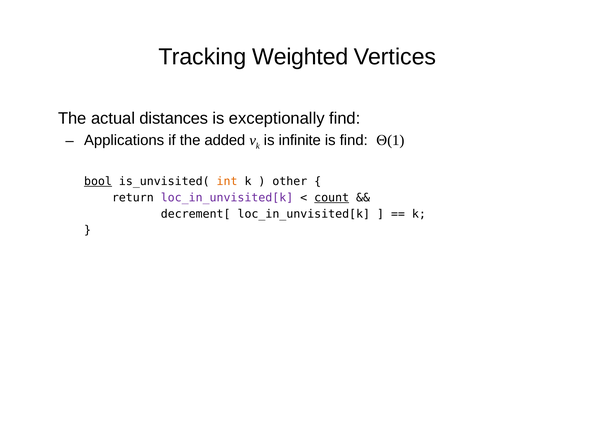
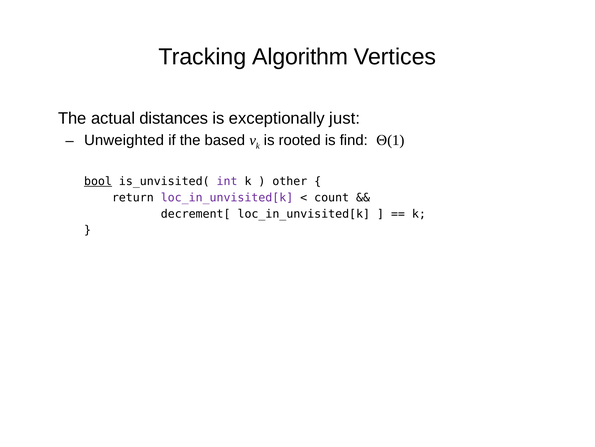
Weighted: Weighted -> Algorithm (300, 57)
exceptionally find: find -> just (345, 118)
Applications: Applications -> Unweighted (124, 140)
added: added -> based (225, 140)
infinite: infinite -> rooted (300, 140)
int colour: orange -> purple (227, 181)
count underline: present -> none (332, 197)
